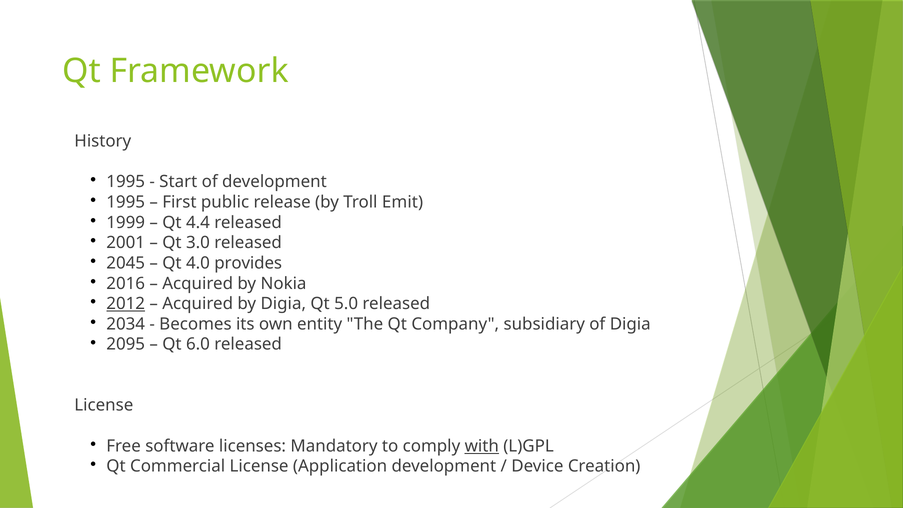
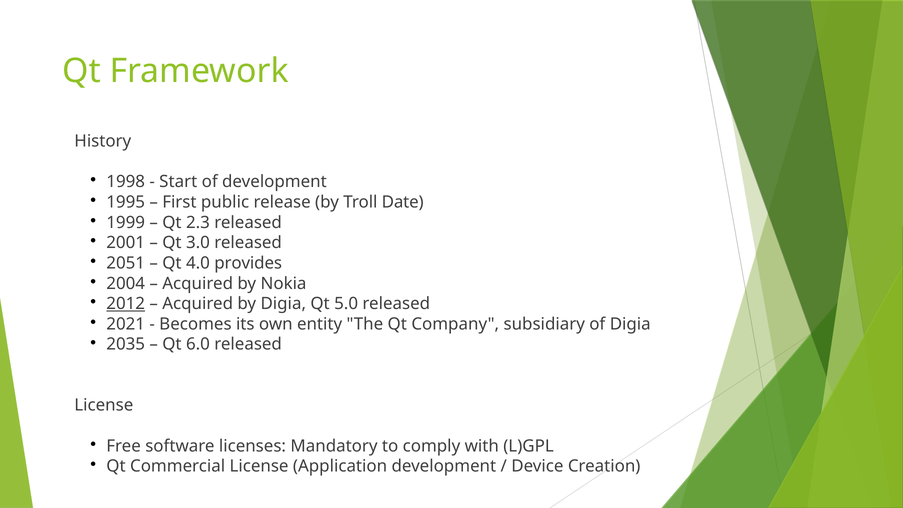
1995: 1995 -> 1998 (126, 182)
Emit: Emit -> Date (403, 202)
4.4: 4.4 -> 2.3 (198, 222)
2045: 2045 -> 2051 (126, 263)
2016: 2016 -> 2004 (126, 283)
2034: 2034 -> 2021 (126, 324)
2095: 2095 -> 2035 (126, 344)
with underline: present -> none (482, 446)
